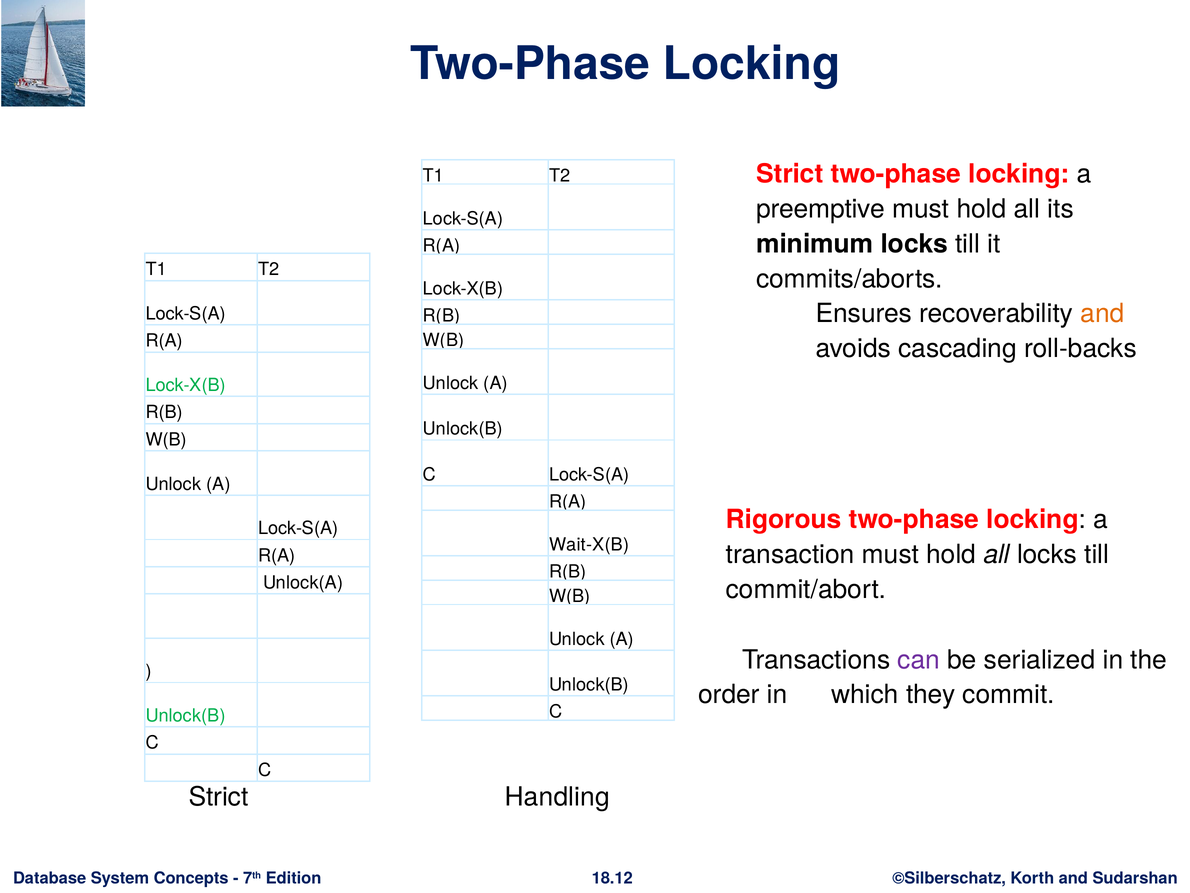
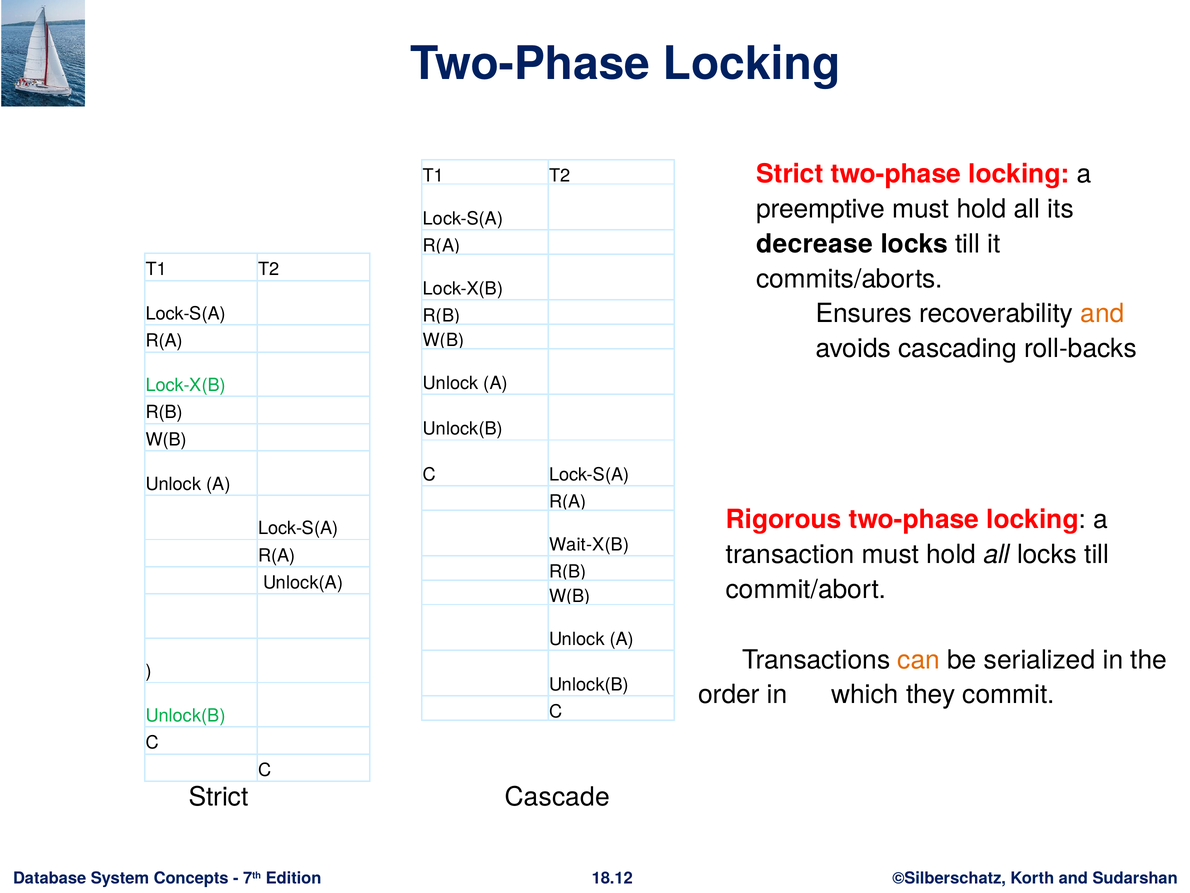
minimum: minimum -> decrease (815, 244)
can colour: purple -> orange (919, 659)
Handling: Handling -> Cascade (557, 797)
